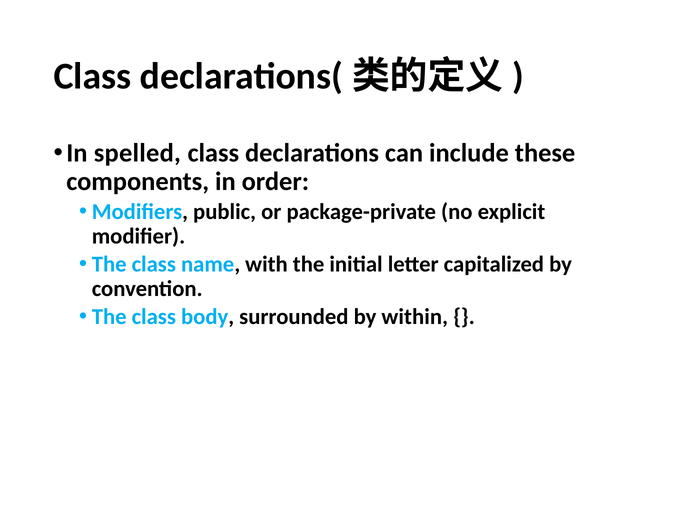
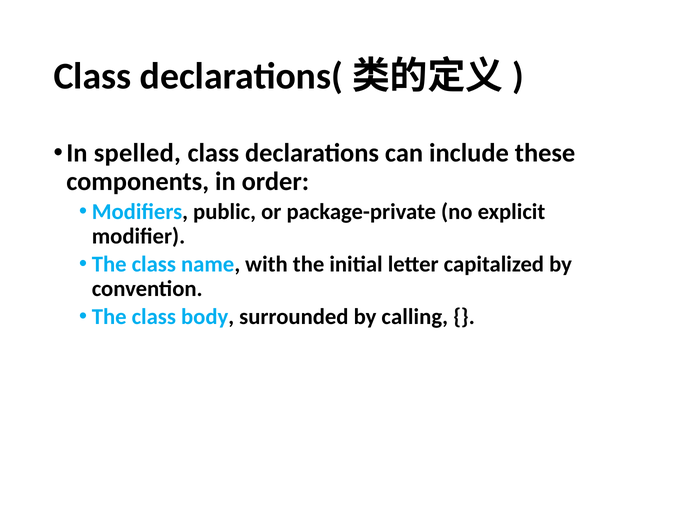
within: within -> calling (415, 317)
